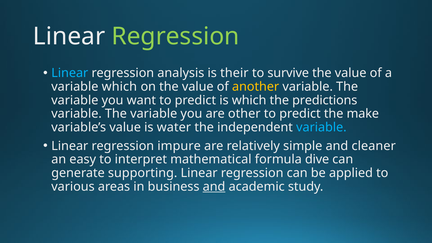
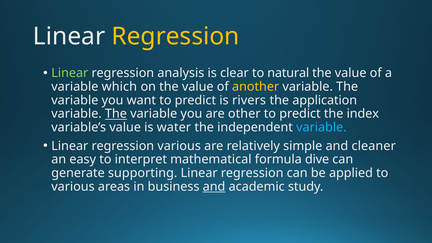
Regression colour: light green -> yellow (175, 36)
Linear colour: light blue -> light green (70, 73)
their: their -> clear (234, 73)
survive: survive -> natural (288, 73)
is which: which -> rivers (249, 100)
predictions: predictions -> application (325, 100)
The underline: none -> present (116, 114)
make: make -> index (363, 114)
regression impure: impure -> various (179, 146)
